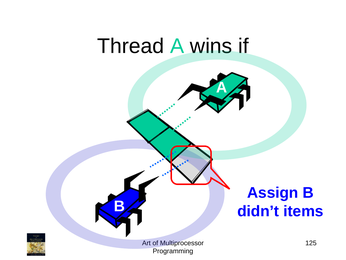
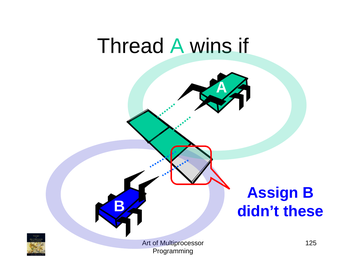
items: items -> these (303, 211)
